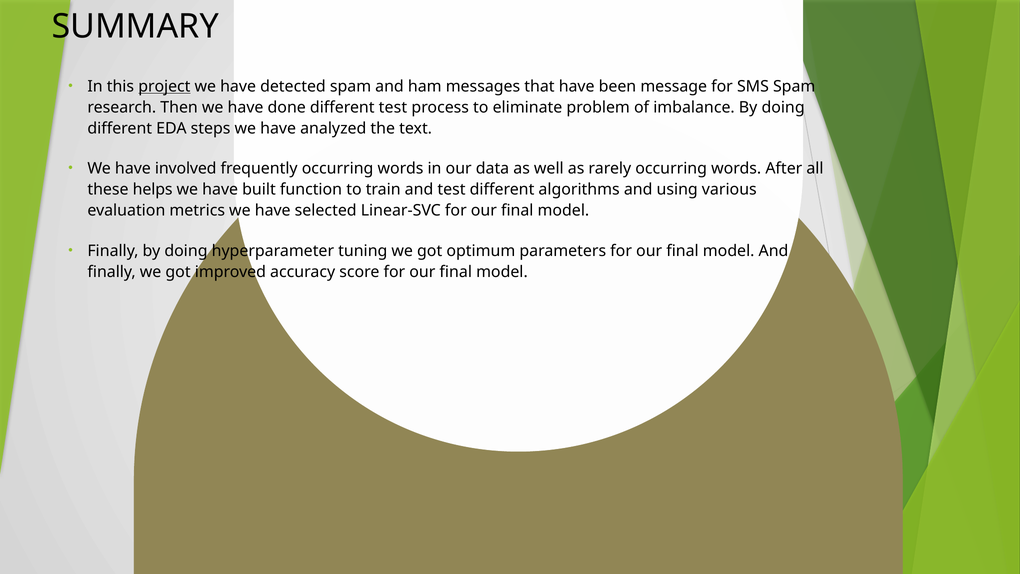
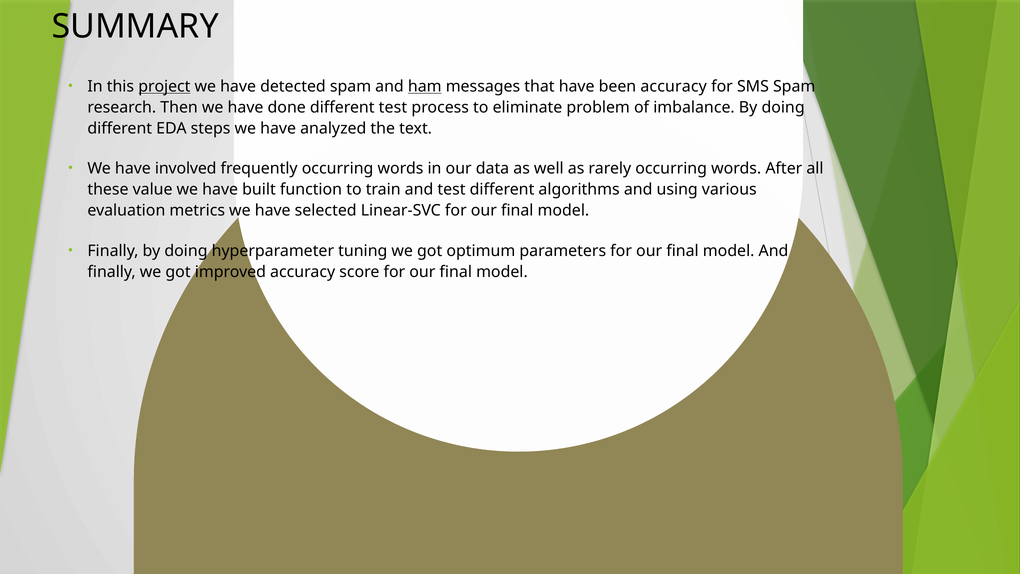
ham underline: none -> present (425, 86)
been message: message -> accuracy (674, 86)
helps: helps -> value (153, 190)
